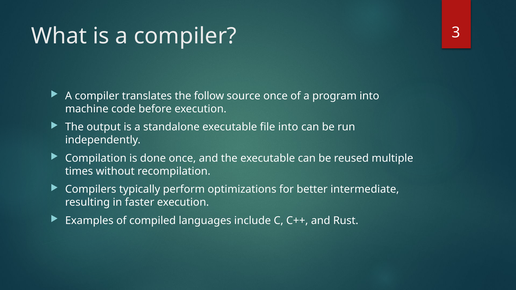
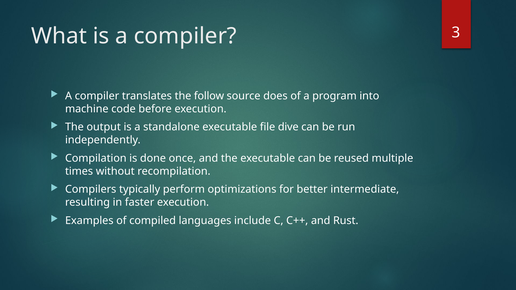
source once: once -> does (275, 96)
file into: into -> dive (288, 127)
